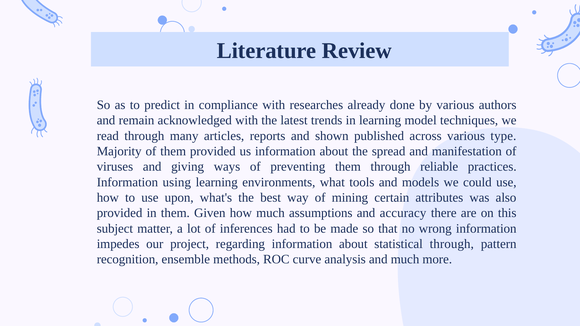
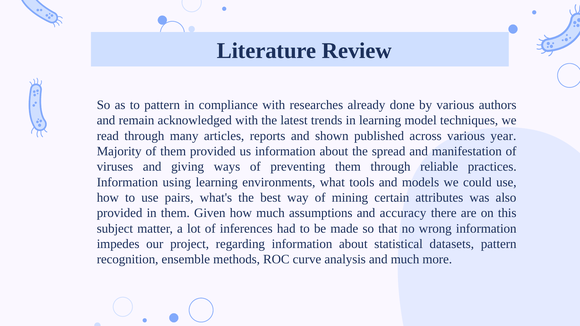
to predict: predict -> pattern (162, 105)
type: type -> year (503, 136)
upon: upon -> pairs (179, 198)
statistical through: through -> datasets (452, 244)
